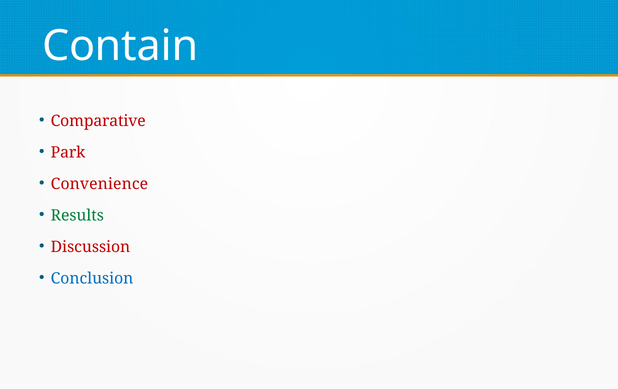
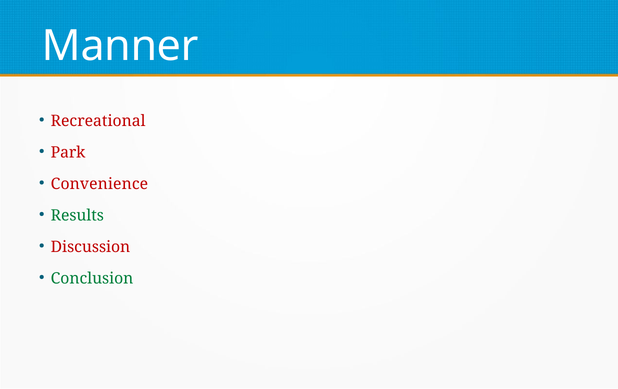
Contain: Contain -> Manner (120, 46)
Comparative: Comparative -> Recreational (98, 121)
Conclusion colour: blue -> green (92, 279)
